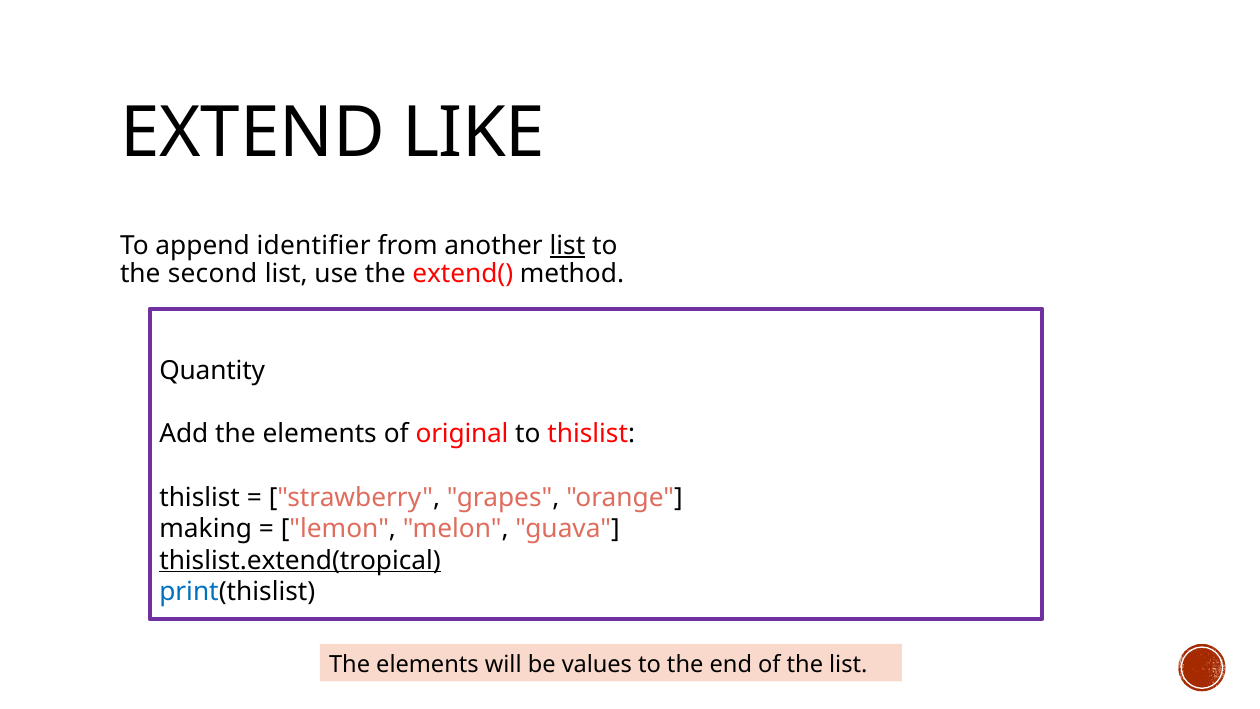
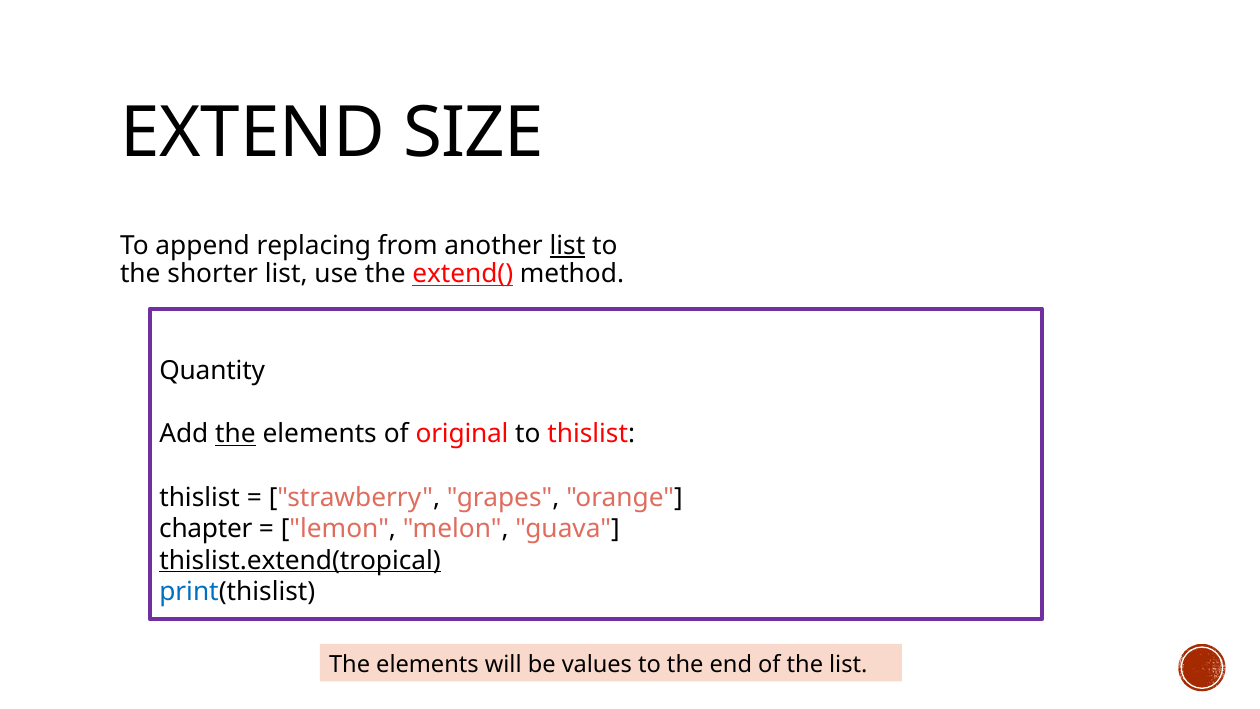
LIKE: LIKE -> SIZE (474, 133)
identifier: identifier -> replacing (314, 246)
second: second -> shorter (213, 274)
extend( underline: none -> present (463, 274)
the underline: none -> present (236, 434)
making: making -> chapter (206, 529)
